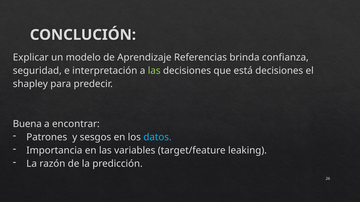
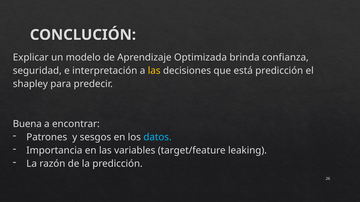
Referencias: Referencias -> Optimizada (200, 58)
las colour: light green -> yellow (154, 71)
está decisiones: decisiones -> predicción (279, 71)
